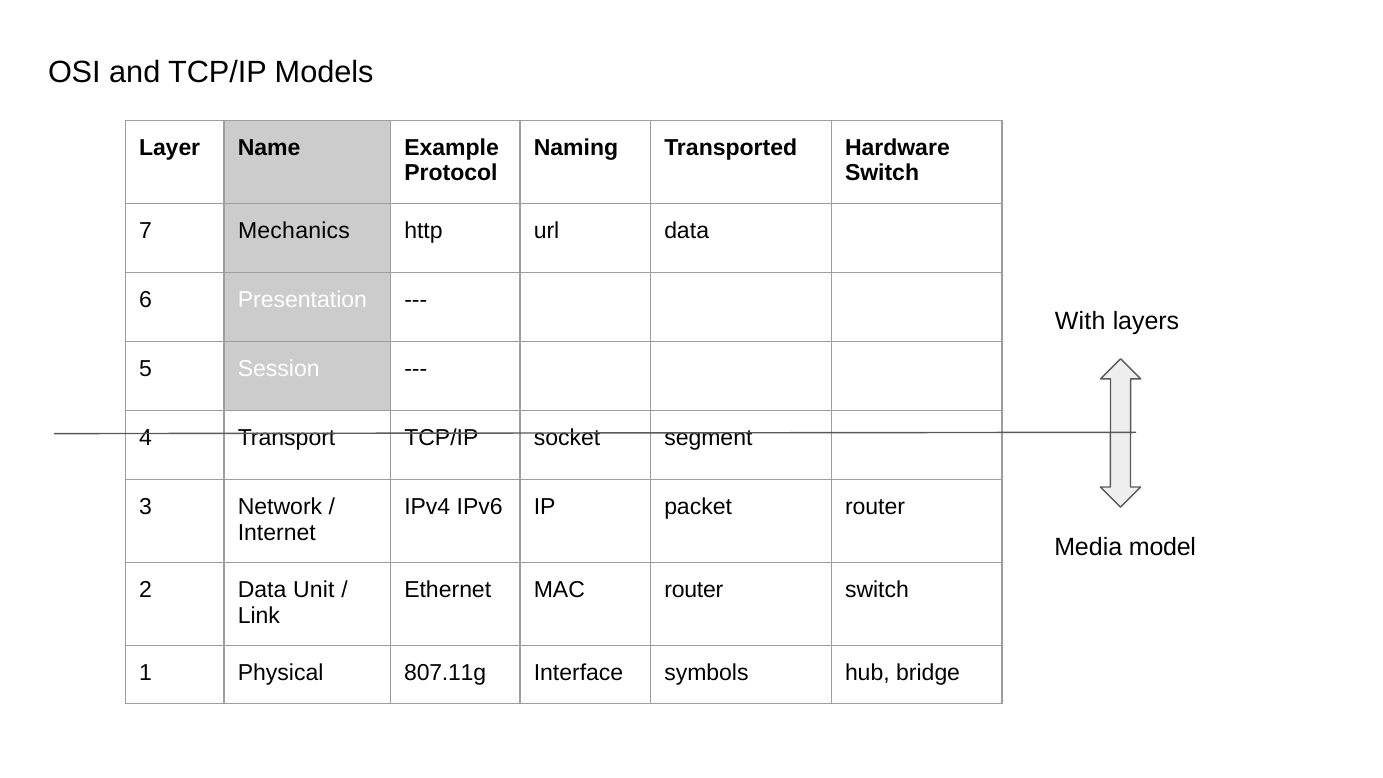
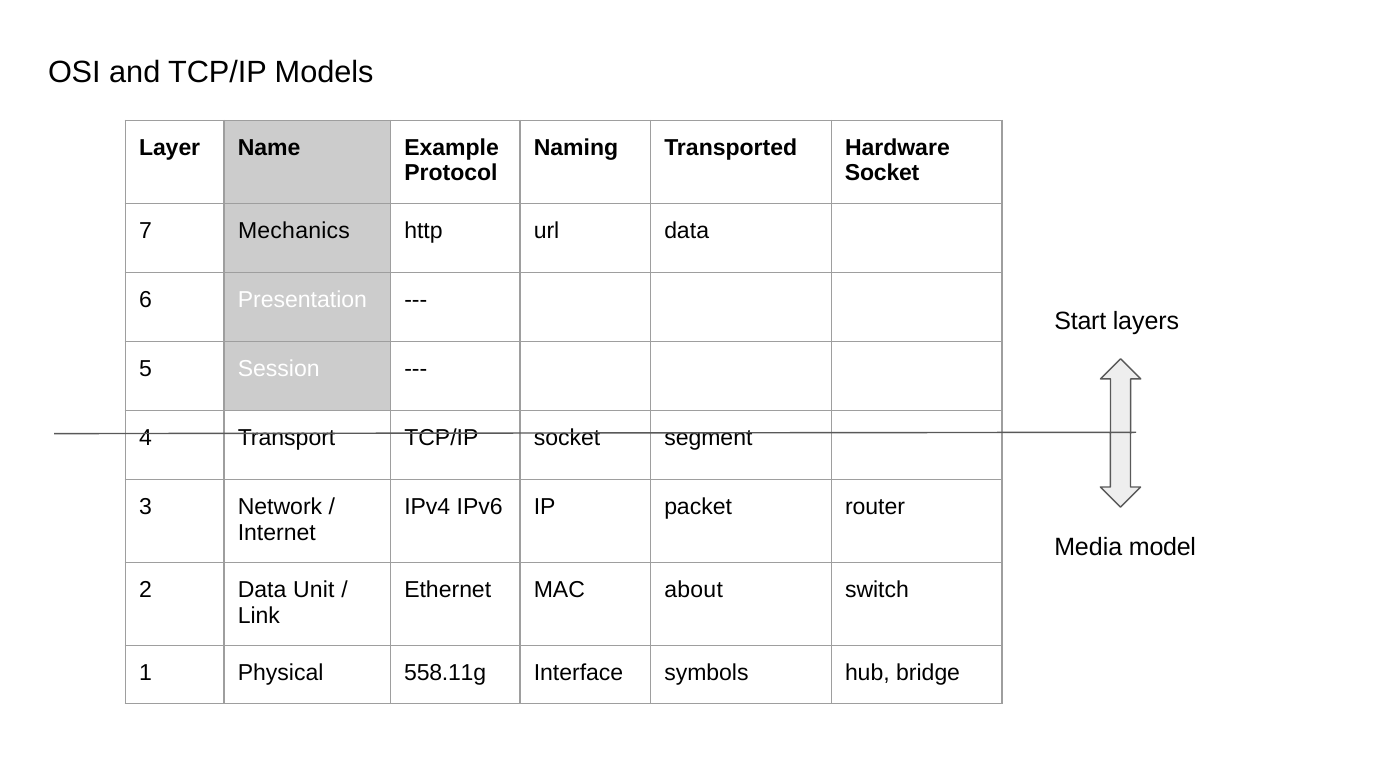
Switch: Switch -> Socket (882, 173)
With: With -> Start (1080, 321)
MAC router: router -> about (694, 590)
807.11g: 807.11g -> 558.11g (445, 673)
